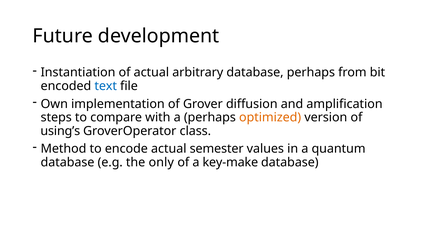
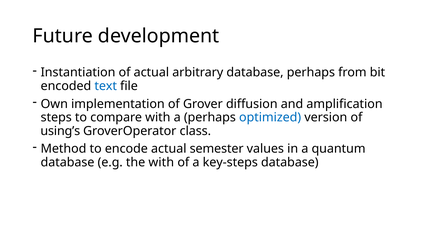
optimized colour: orange -> blue (270, 117)
the only: only -> with (161, 162)
key-make: key-make -> key-steps (230, 162)
